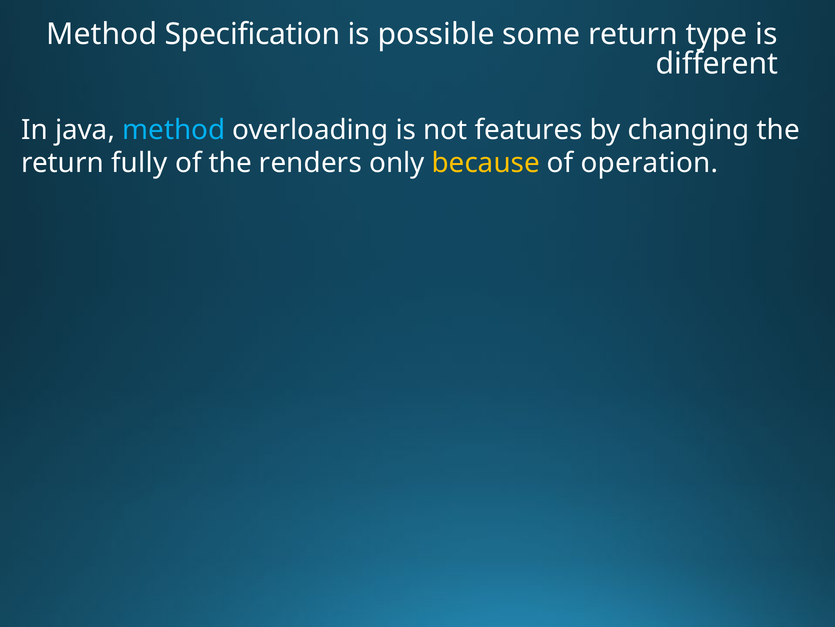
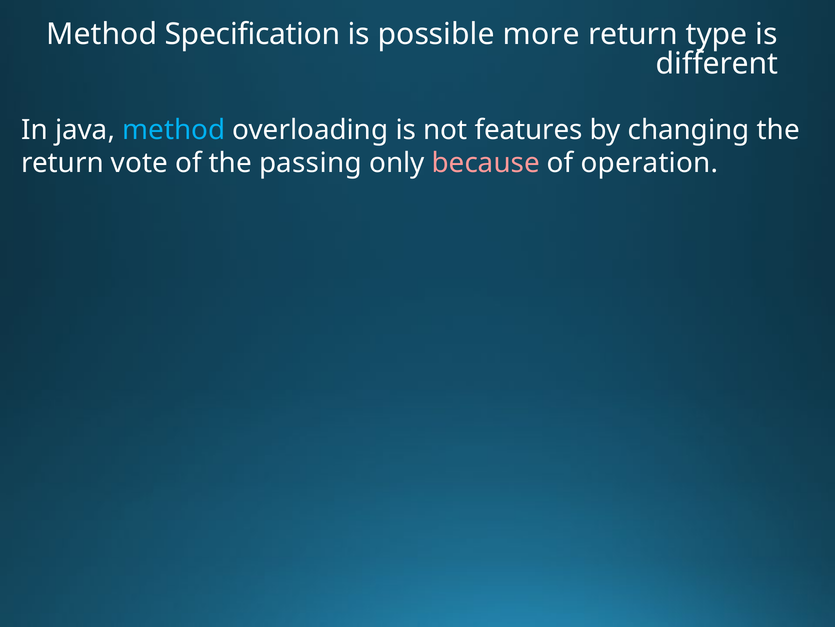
some: some -> more (541, 34)
fully: fully -> vote (139, 163)
renders: renders -> passing (310, 163)
because colour: yellow -> pink (486, 163)
